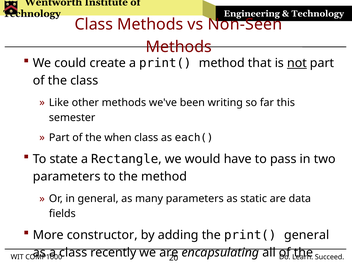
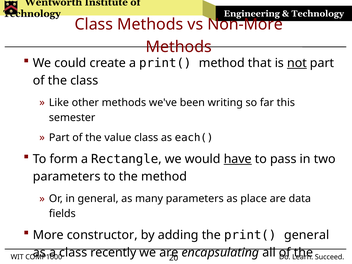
Non-Seen: Non-Seen -> Non-More (245, 24)
when: when -> value (118, 138)
state: state -> form (64, 159)
have underline: none -> present (238, 159)
static: static -> place (254, 199)
